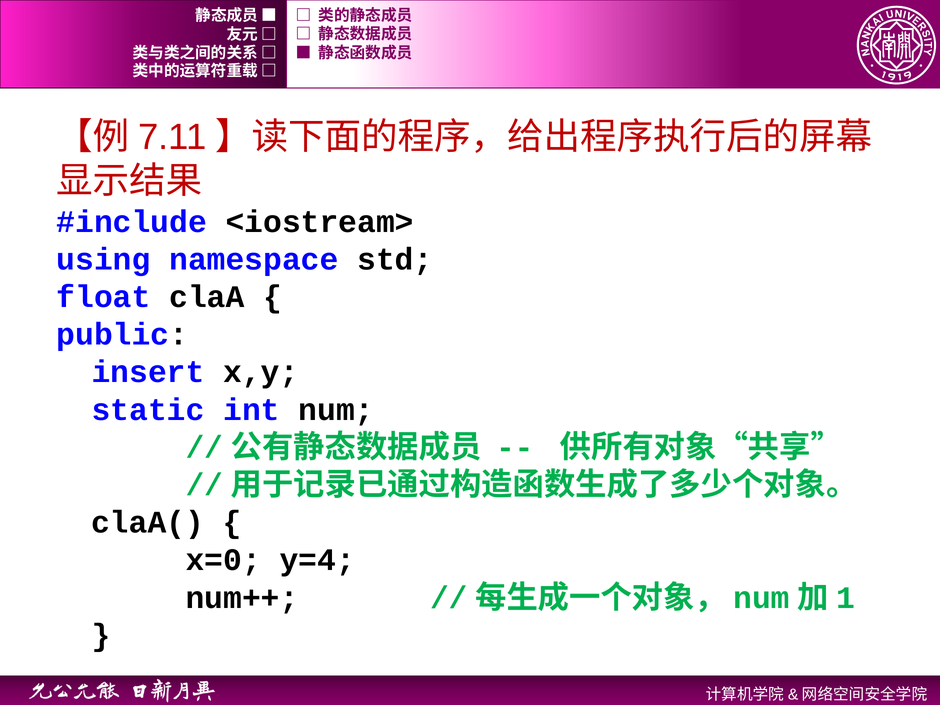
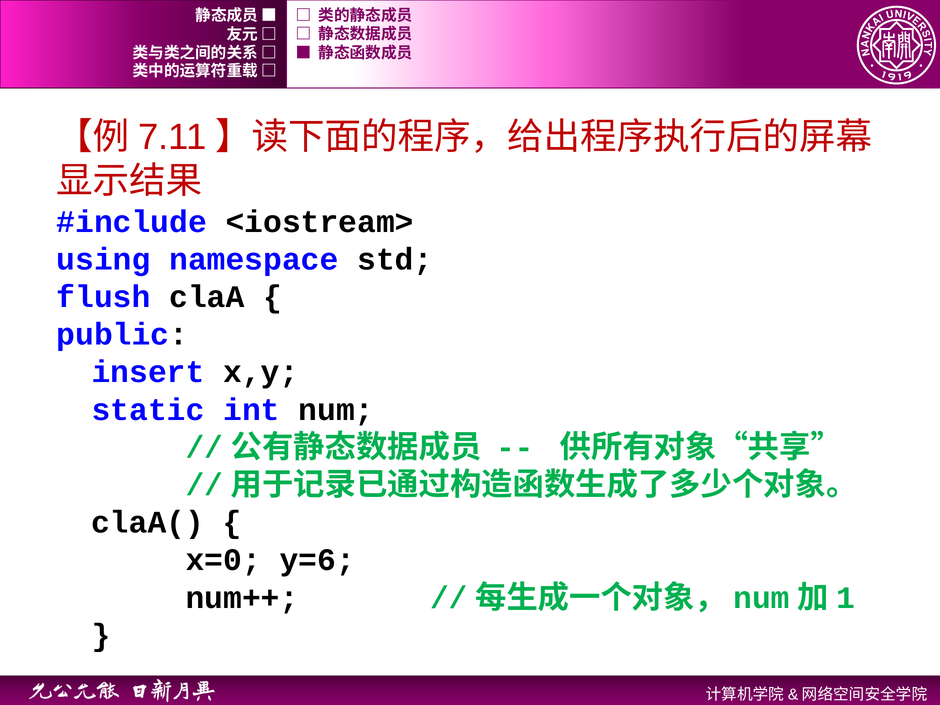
float: float -> flush (103, 297)
y=4: y=4 -> y=6 (317, 560)
